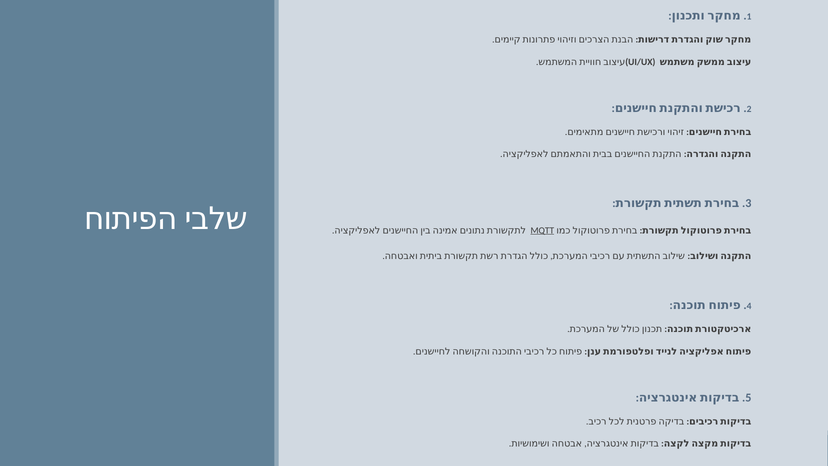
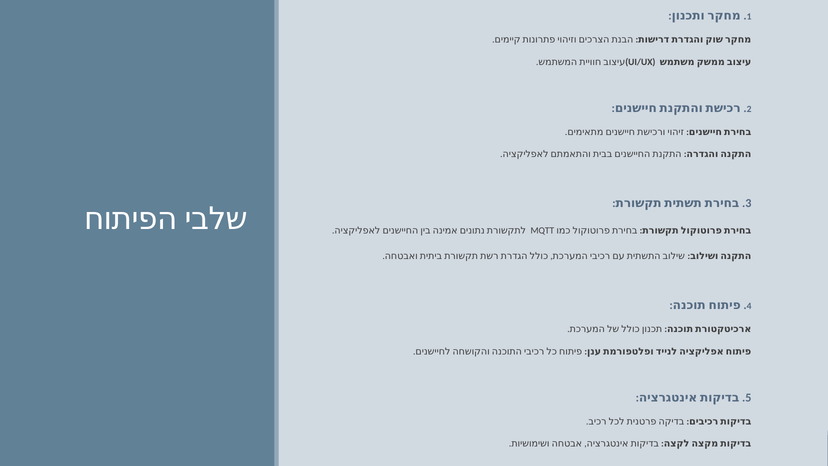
MQTT underline: present -> none (542, 230)
